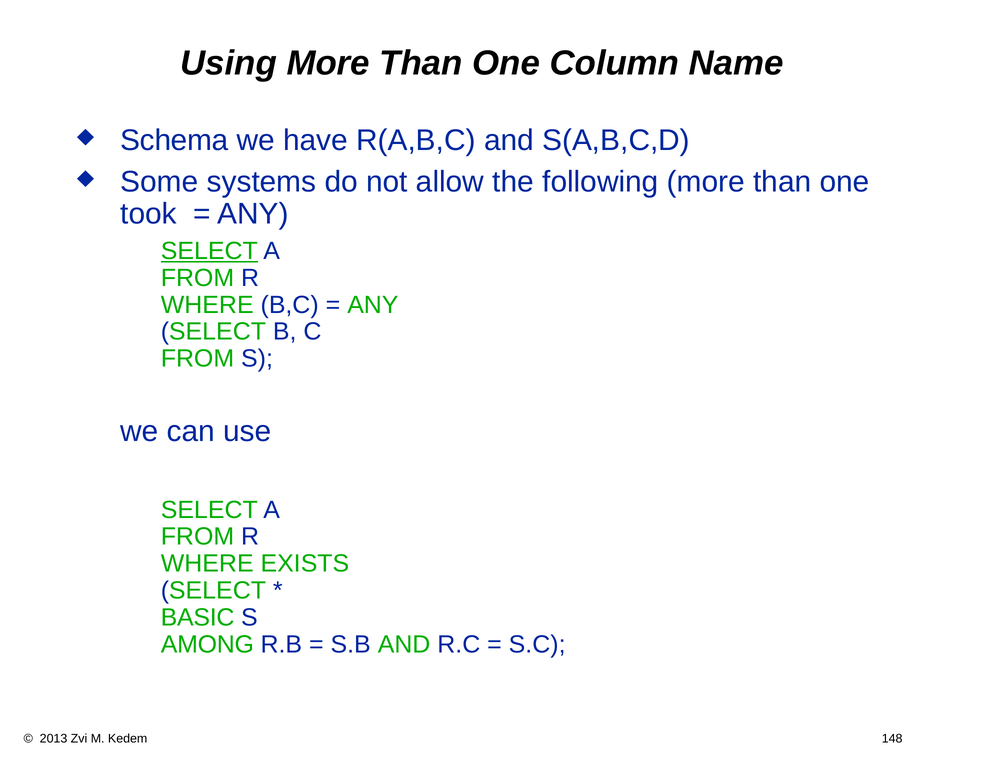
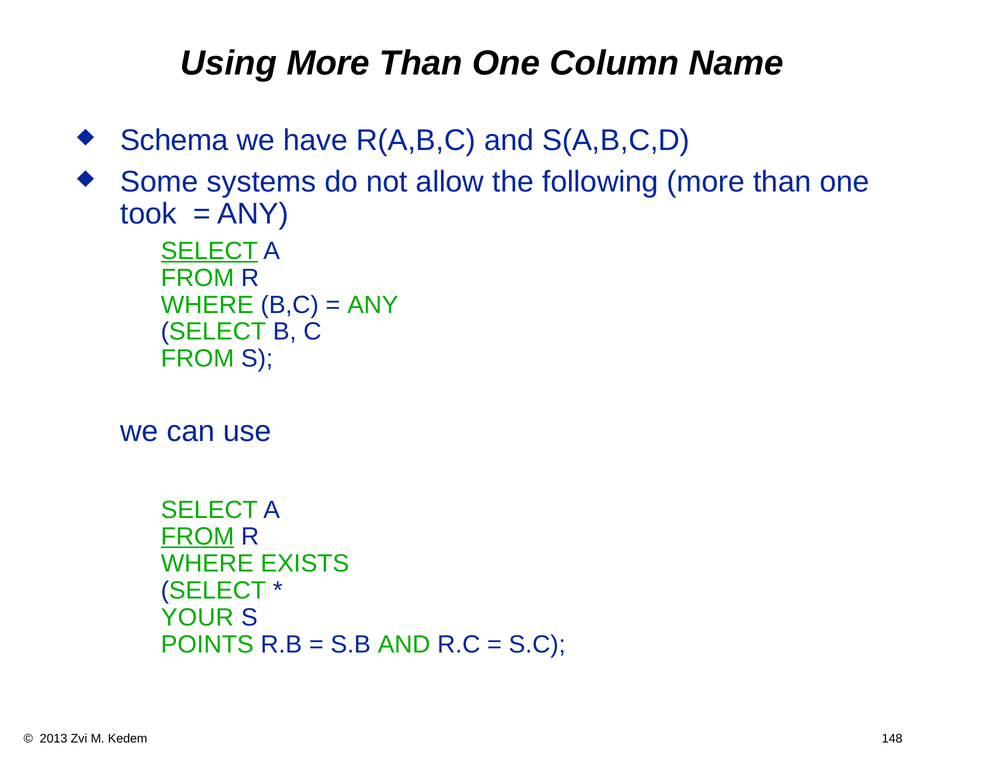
FROM underline: none -> present (197, 537)
BASIC: BASIC -> YOUR (197, 618)
AMONG: AMONG -> POINTS (207, 645)
